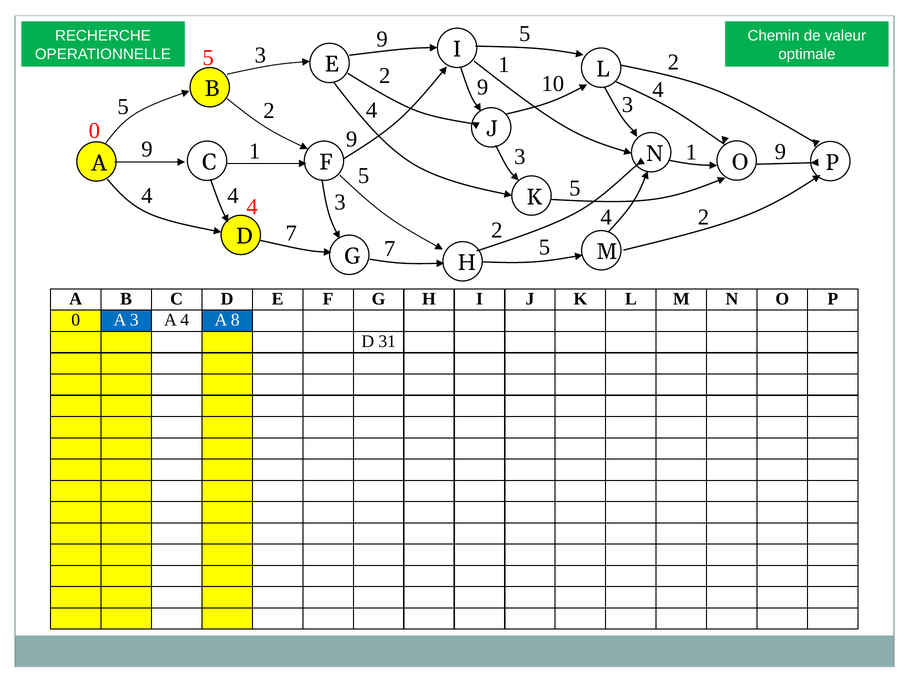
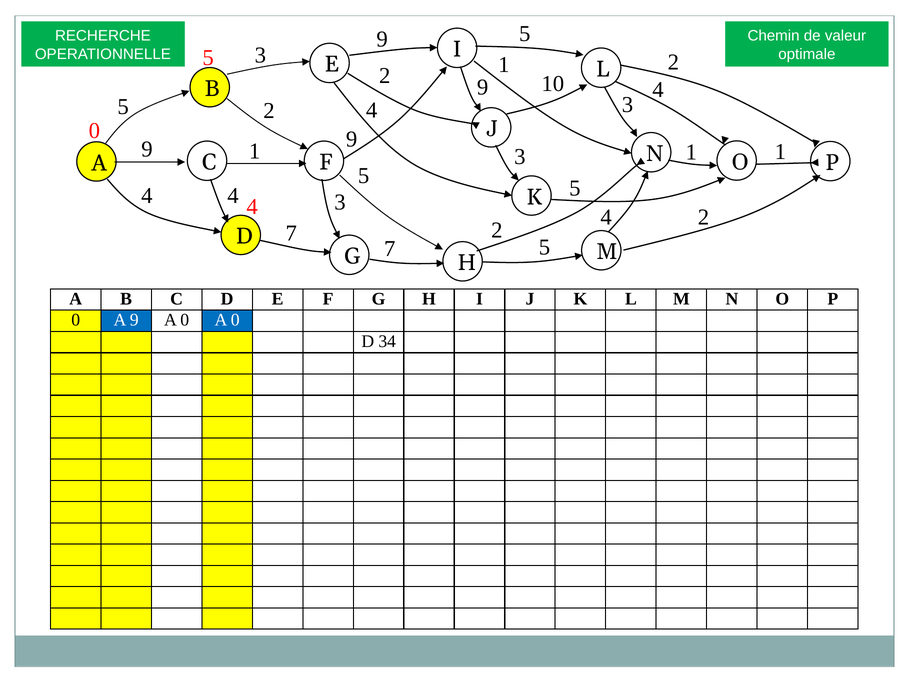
3 9: 9 -> 1 (780, 152)
A 3: 3 -> 9 (134, 320)
4: 4 -> 0 (185, 320)
8: 8 -> 0 (235, 320)
31: 31 -> 34 (387, 342)
